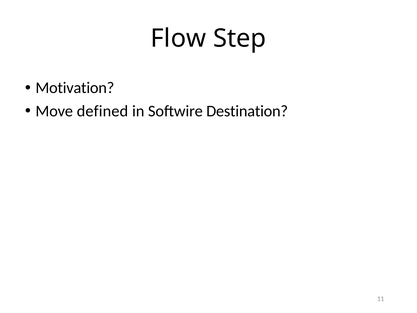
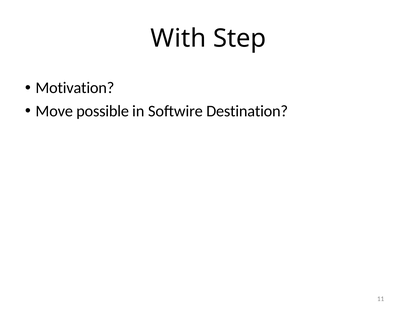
Flow: Flow -> With (178, 38)
defined: defined -> possible (103, 111)
